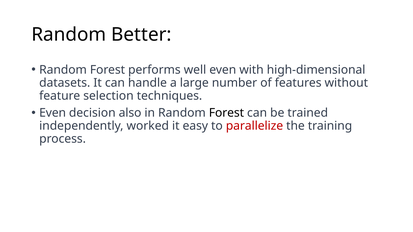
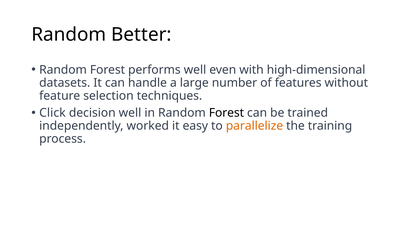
Even: Even -> Click (52, 113)
decision also: also -> well (130, 113)
parallelize colour: red -> orange (255, 126)
